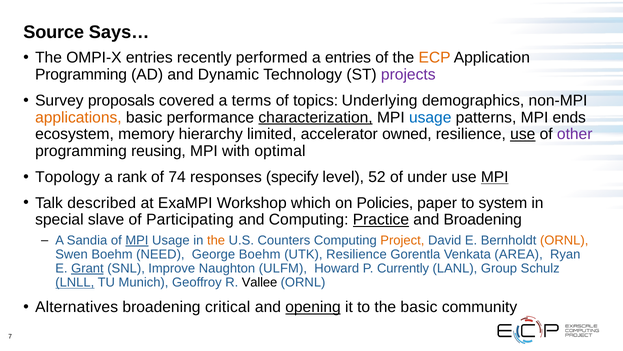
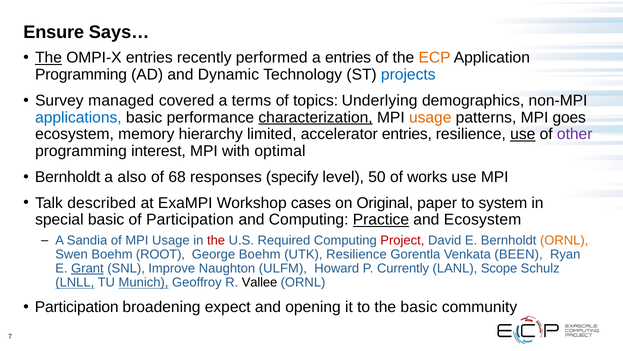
Source: Source -> Ensure (54, 32)
The underline: none -> present (49, 58)
projects colour: purple -> blue (408, 75)
proposals: proposals -> managed (121, 100)
applications colour: orange -> blue (78, 117)
usage colour: blue -> orange (430, 117)
ends: ends -> goes (569, 117)
accelerator owned: owned -> entries (407, 134)
reusing: reusing -> interest (158, 151)
Topology: Topology -> Bernholdt (68, 177)
rank: rank -> also (132, 177)
74: 74 -> 68 (177, 177)
52: 52 -> 50 (377, 177)
under: under -> works (427, 177)
MPI underline: present -> none (495, 177)
which: which -> cases (311, 203)
Policies: Policies -> Original (385, 203)
special slave: slave -> basic (106, 220)
of Participating: Participating -> Participation (190, 220)
and Broadening: Broadening -> Ecosystem (483, 220)
MPI underline: present -> none (137, 240)
the colour: orange -> red (216, 240)
Counters: Counters -> Required (284, 240)
Project colour: orange -> red (402, 240)
NEED: NEED -> ROOT (160, 254)
AREA: AREA -> BEEN (519, 254)
Group: Group -> Scope (499, 268)
Munich underline: none -> present (144, 282)
Alternatives: Alternatives -> Participation (77, 307)
critical: critical -> expect (228, 307)
opening underline: present -> none (313, 307)
